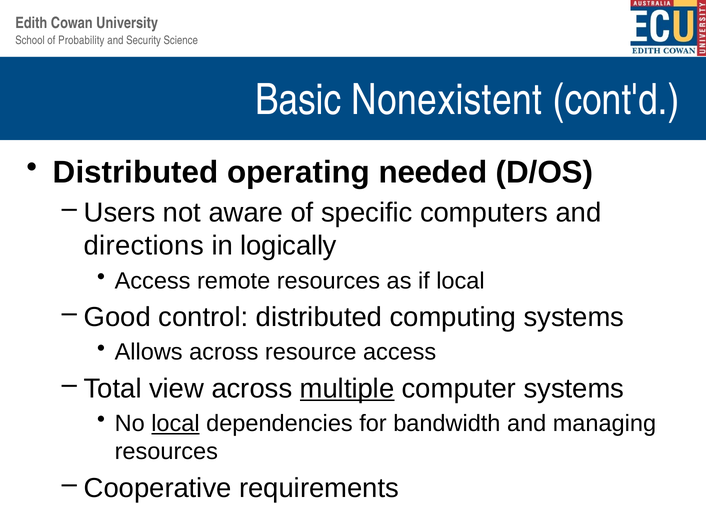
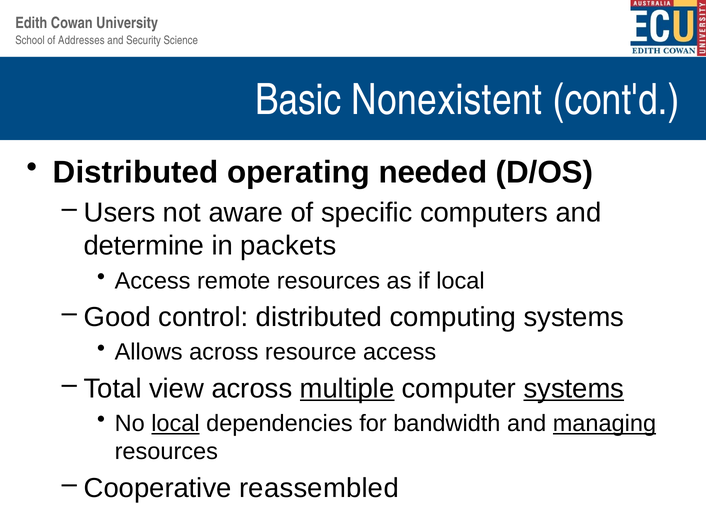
Probability: Probability -> Addresses (81, 41)
directions: directions -> determine (144, 246)
logically: logically -> packets (288, 246)
systems underline: none -> present (574, 389)
managing underline: none -> present (604, 424)
requirements: requirements -> reassembled (319, 488)
